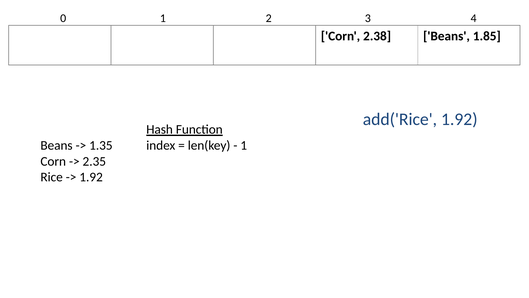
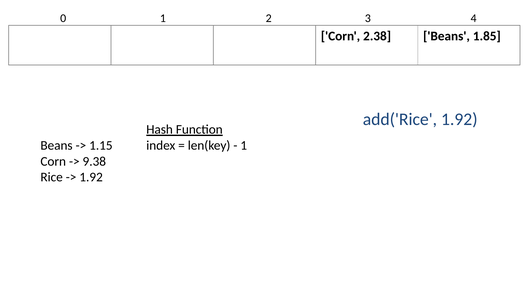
1.35: 1.35 -> 1.15 (101, 145)
2.35: 2.35 -> 9.38 (94, 161)
